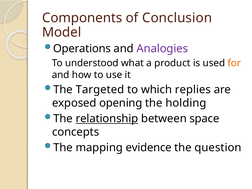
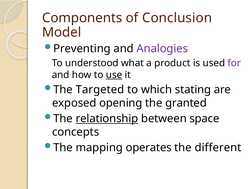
Operations: Operations -> Preventing (82, 49)
for colour: orange -> purple (234, 63)
use underline: none -> present (114, 75)
replies: replies -> stating (193, 90)
holding: holding -> granted (186, 103)
evidence: evidence -> operates (149, 148)
question: question -> different (218, 148)
